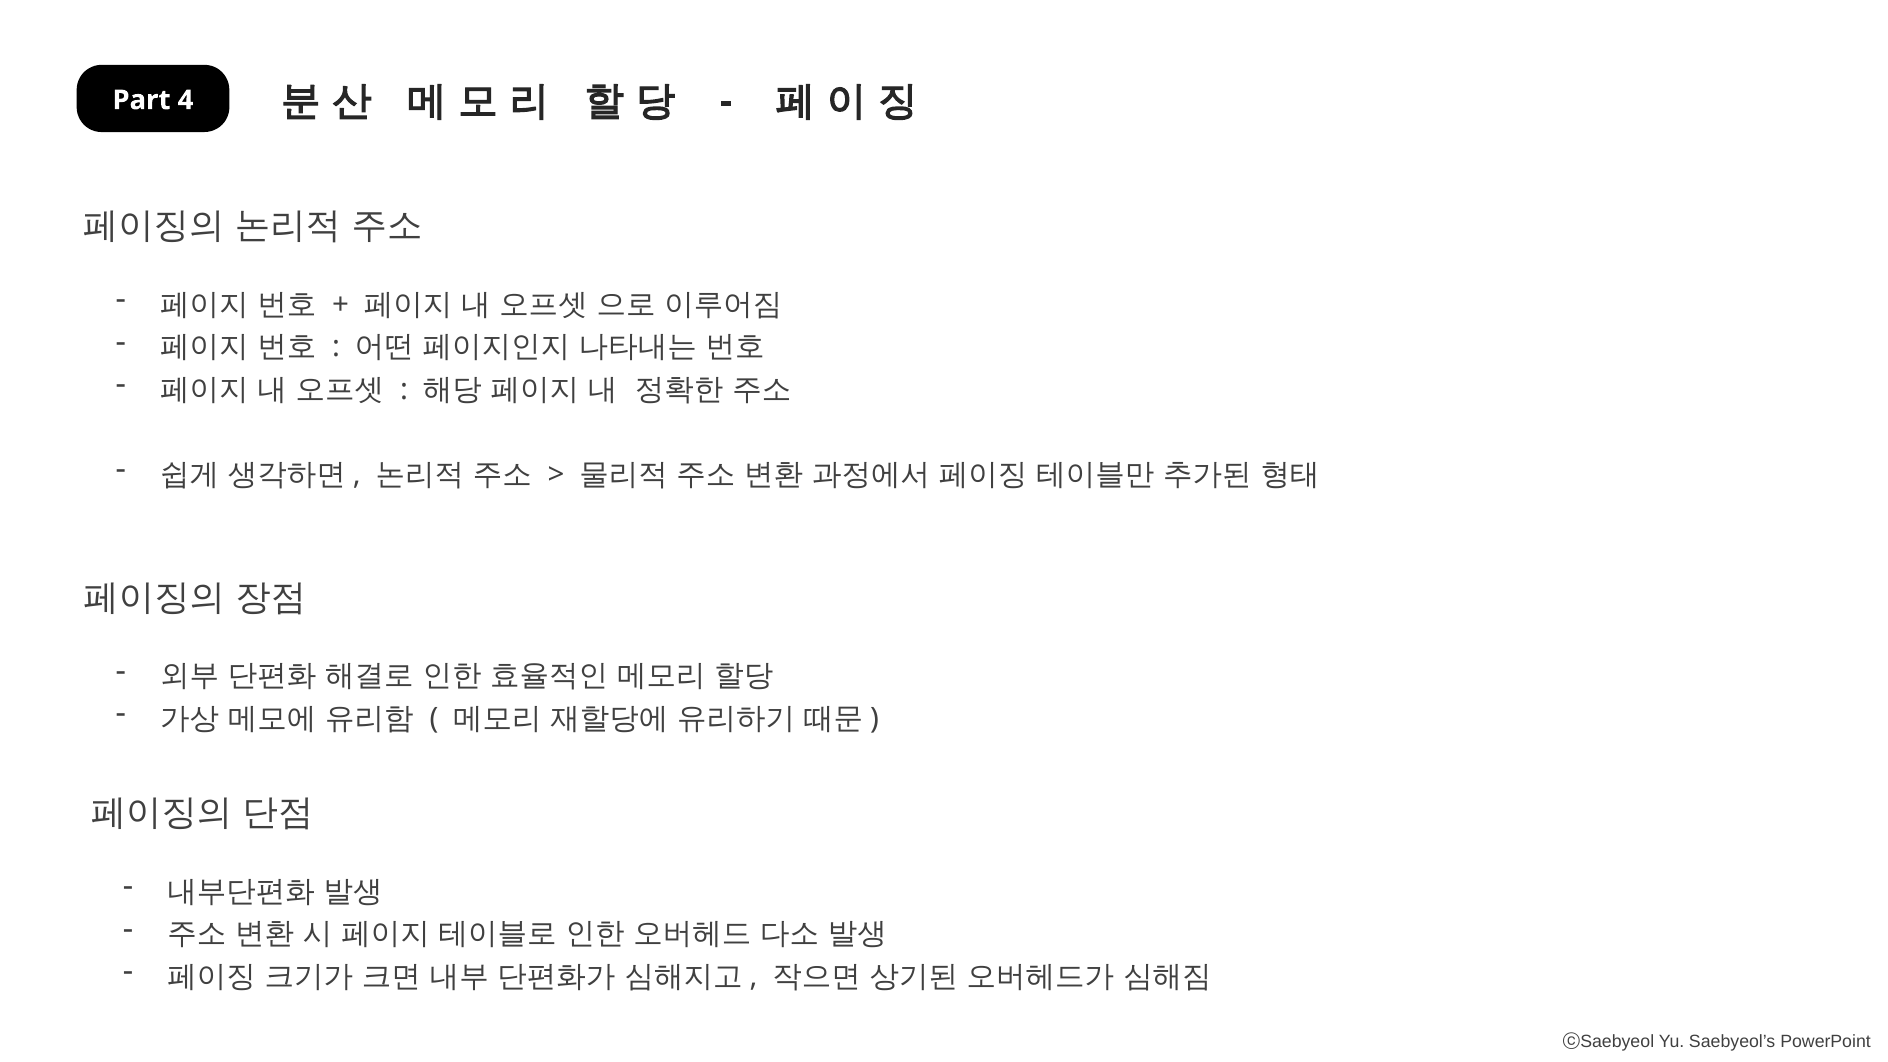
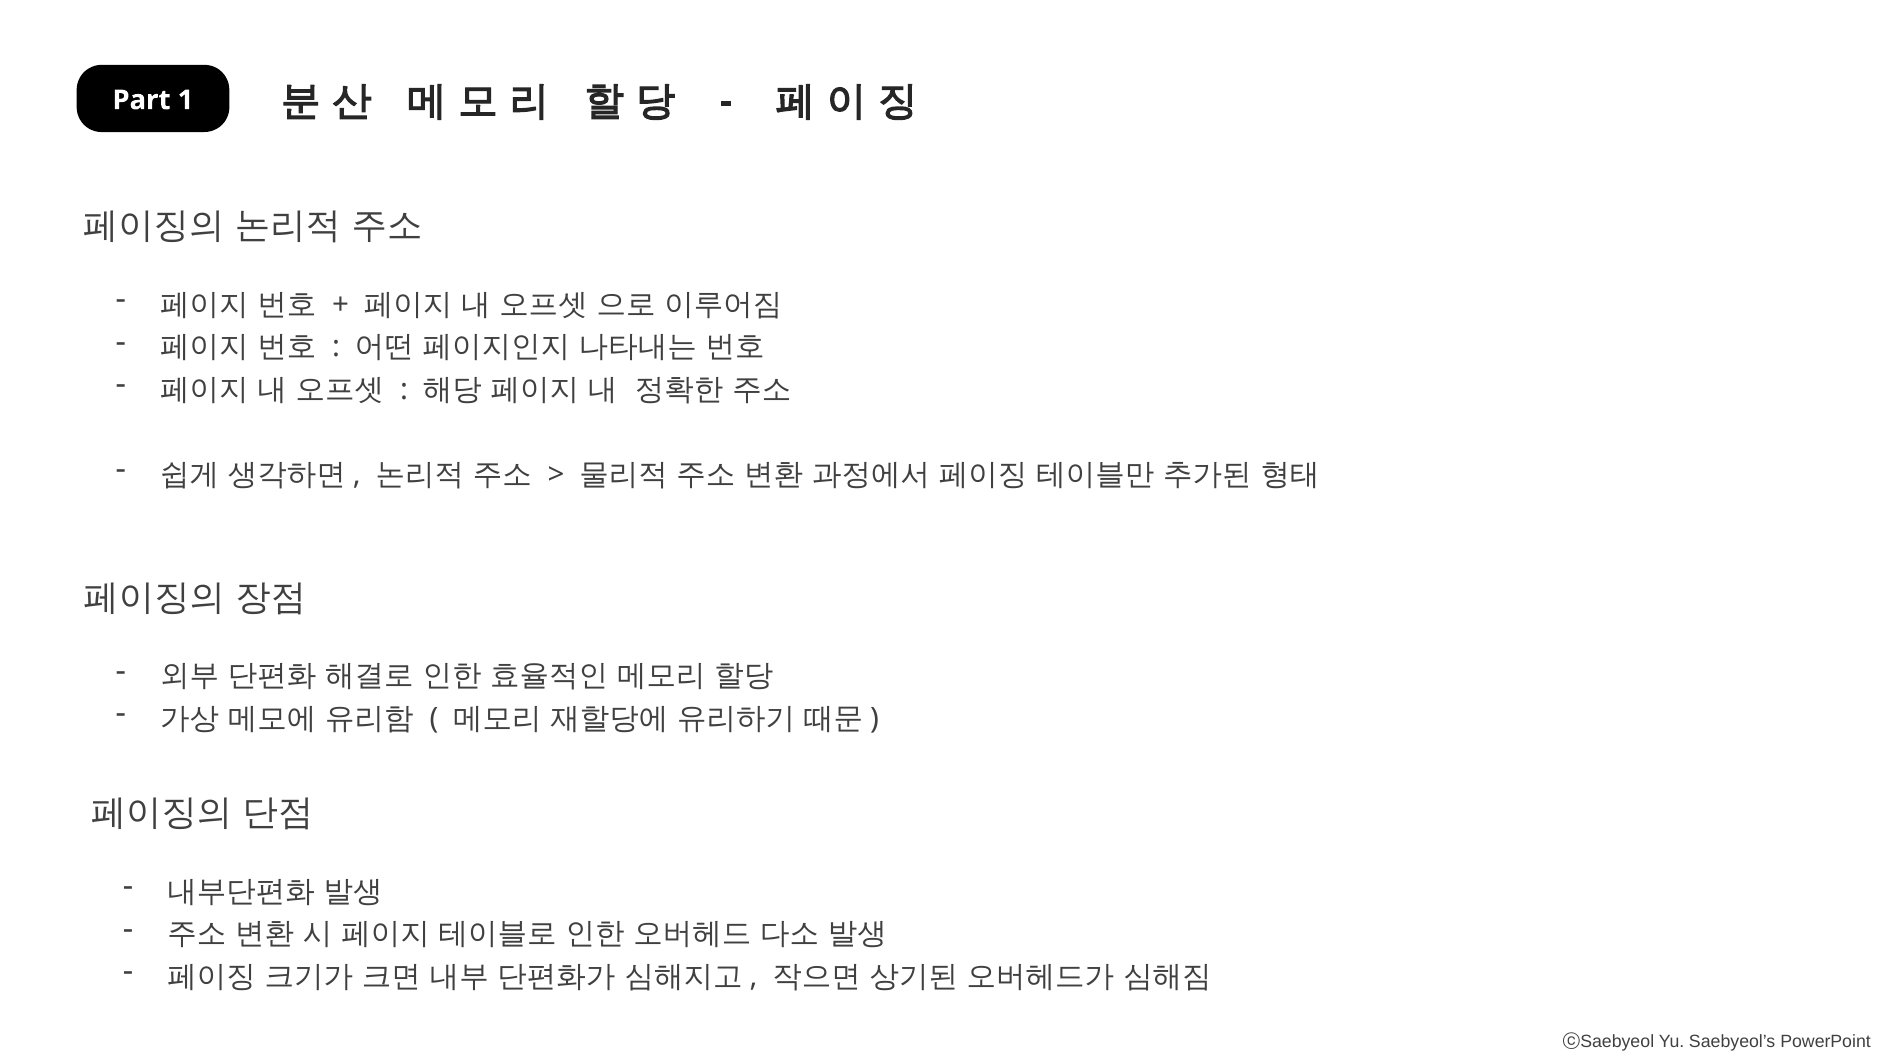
4: 4 -> 1 (186, 100)
